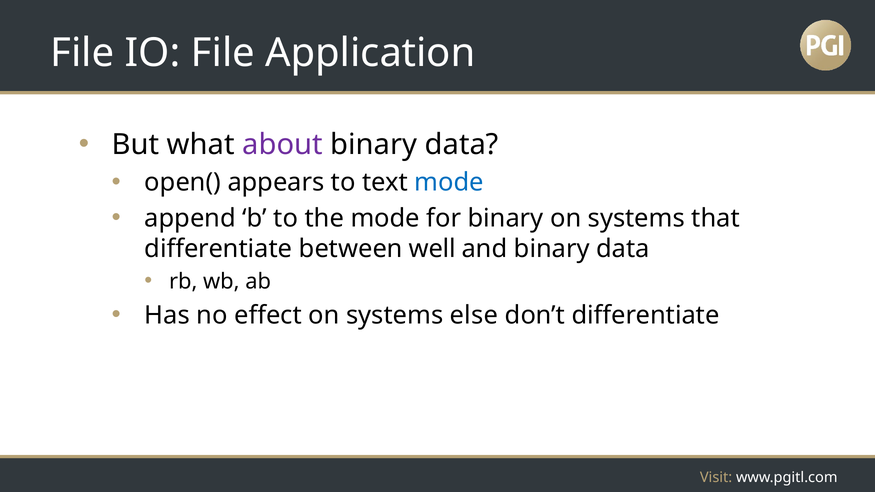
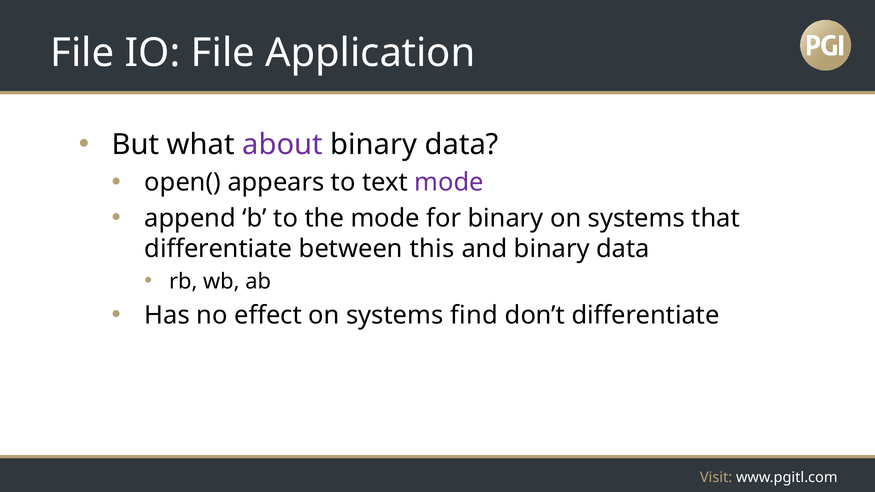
mode colour: blue -> purple (449, 183)
well: well -> this (432, 249)
else: else -> find (474, 315)
